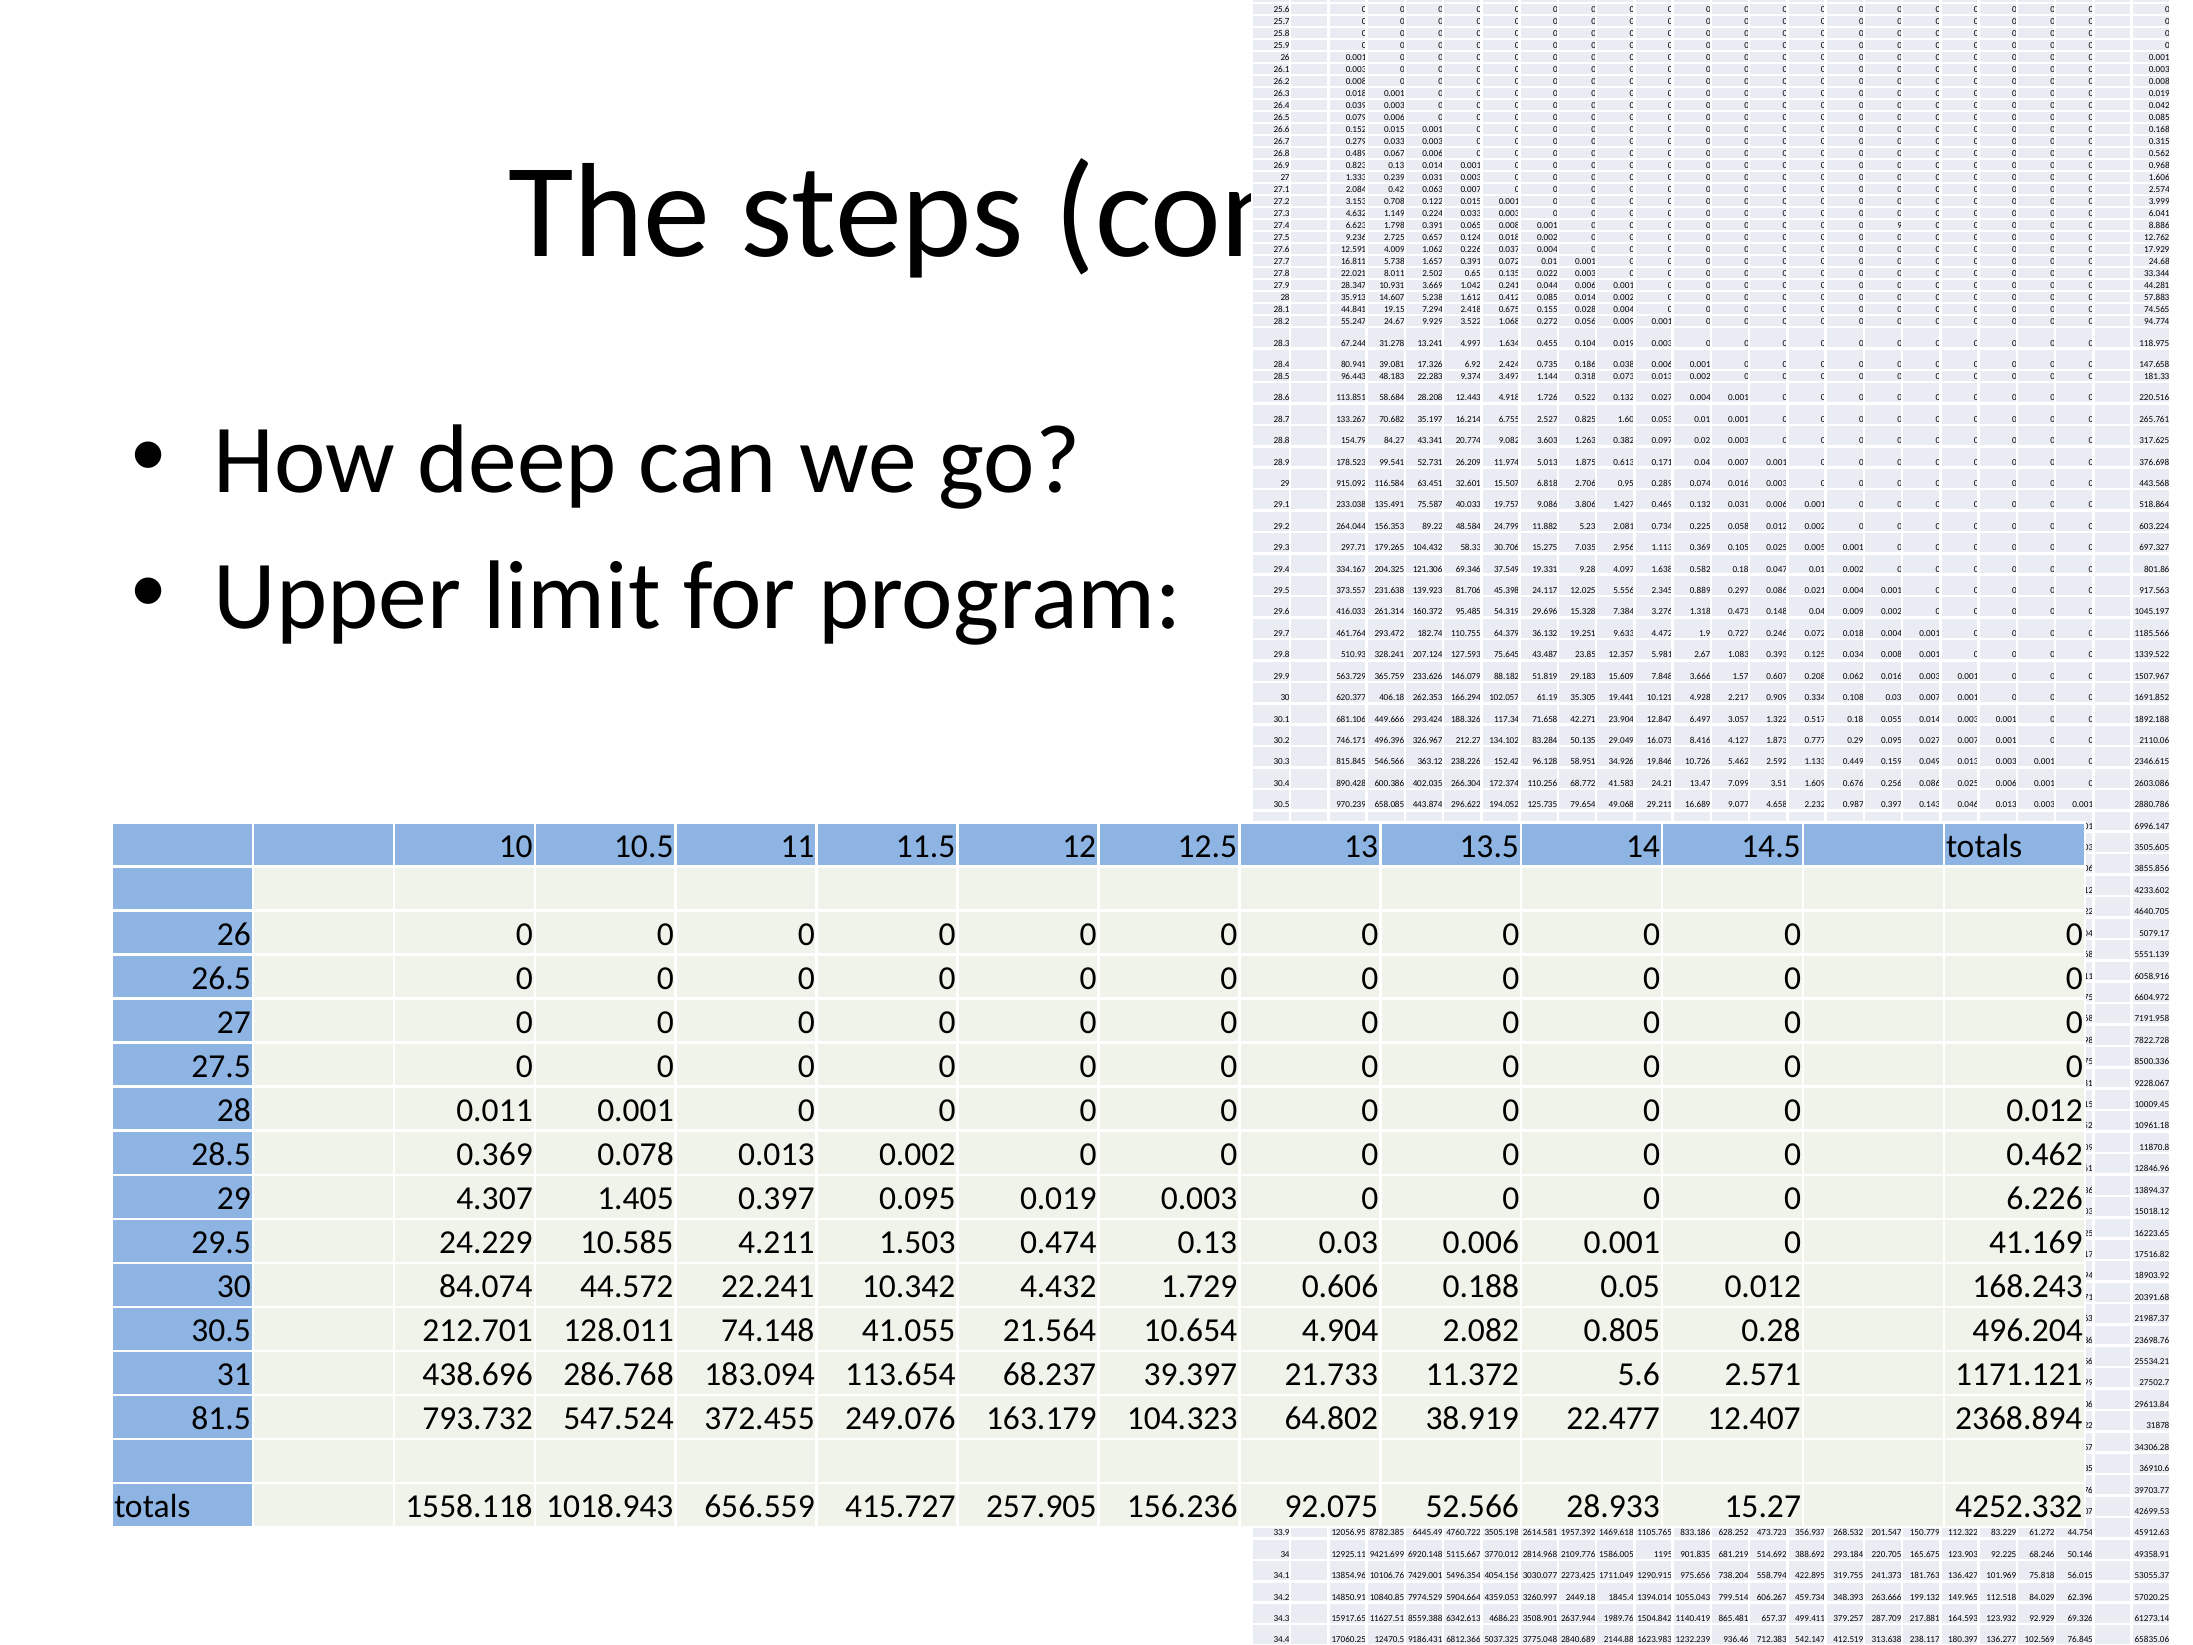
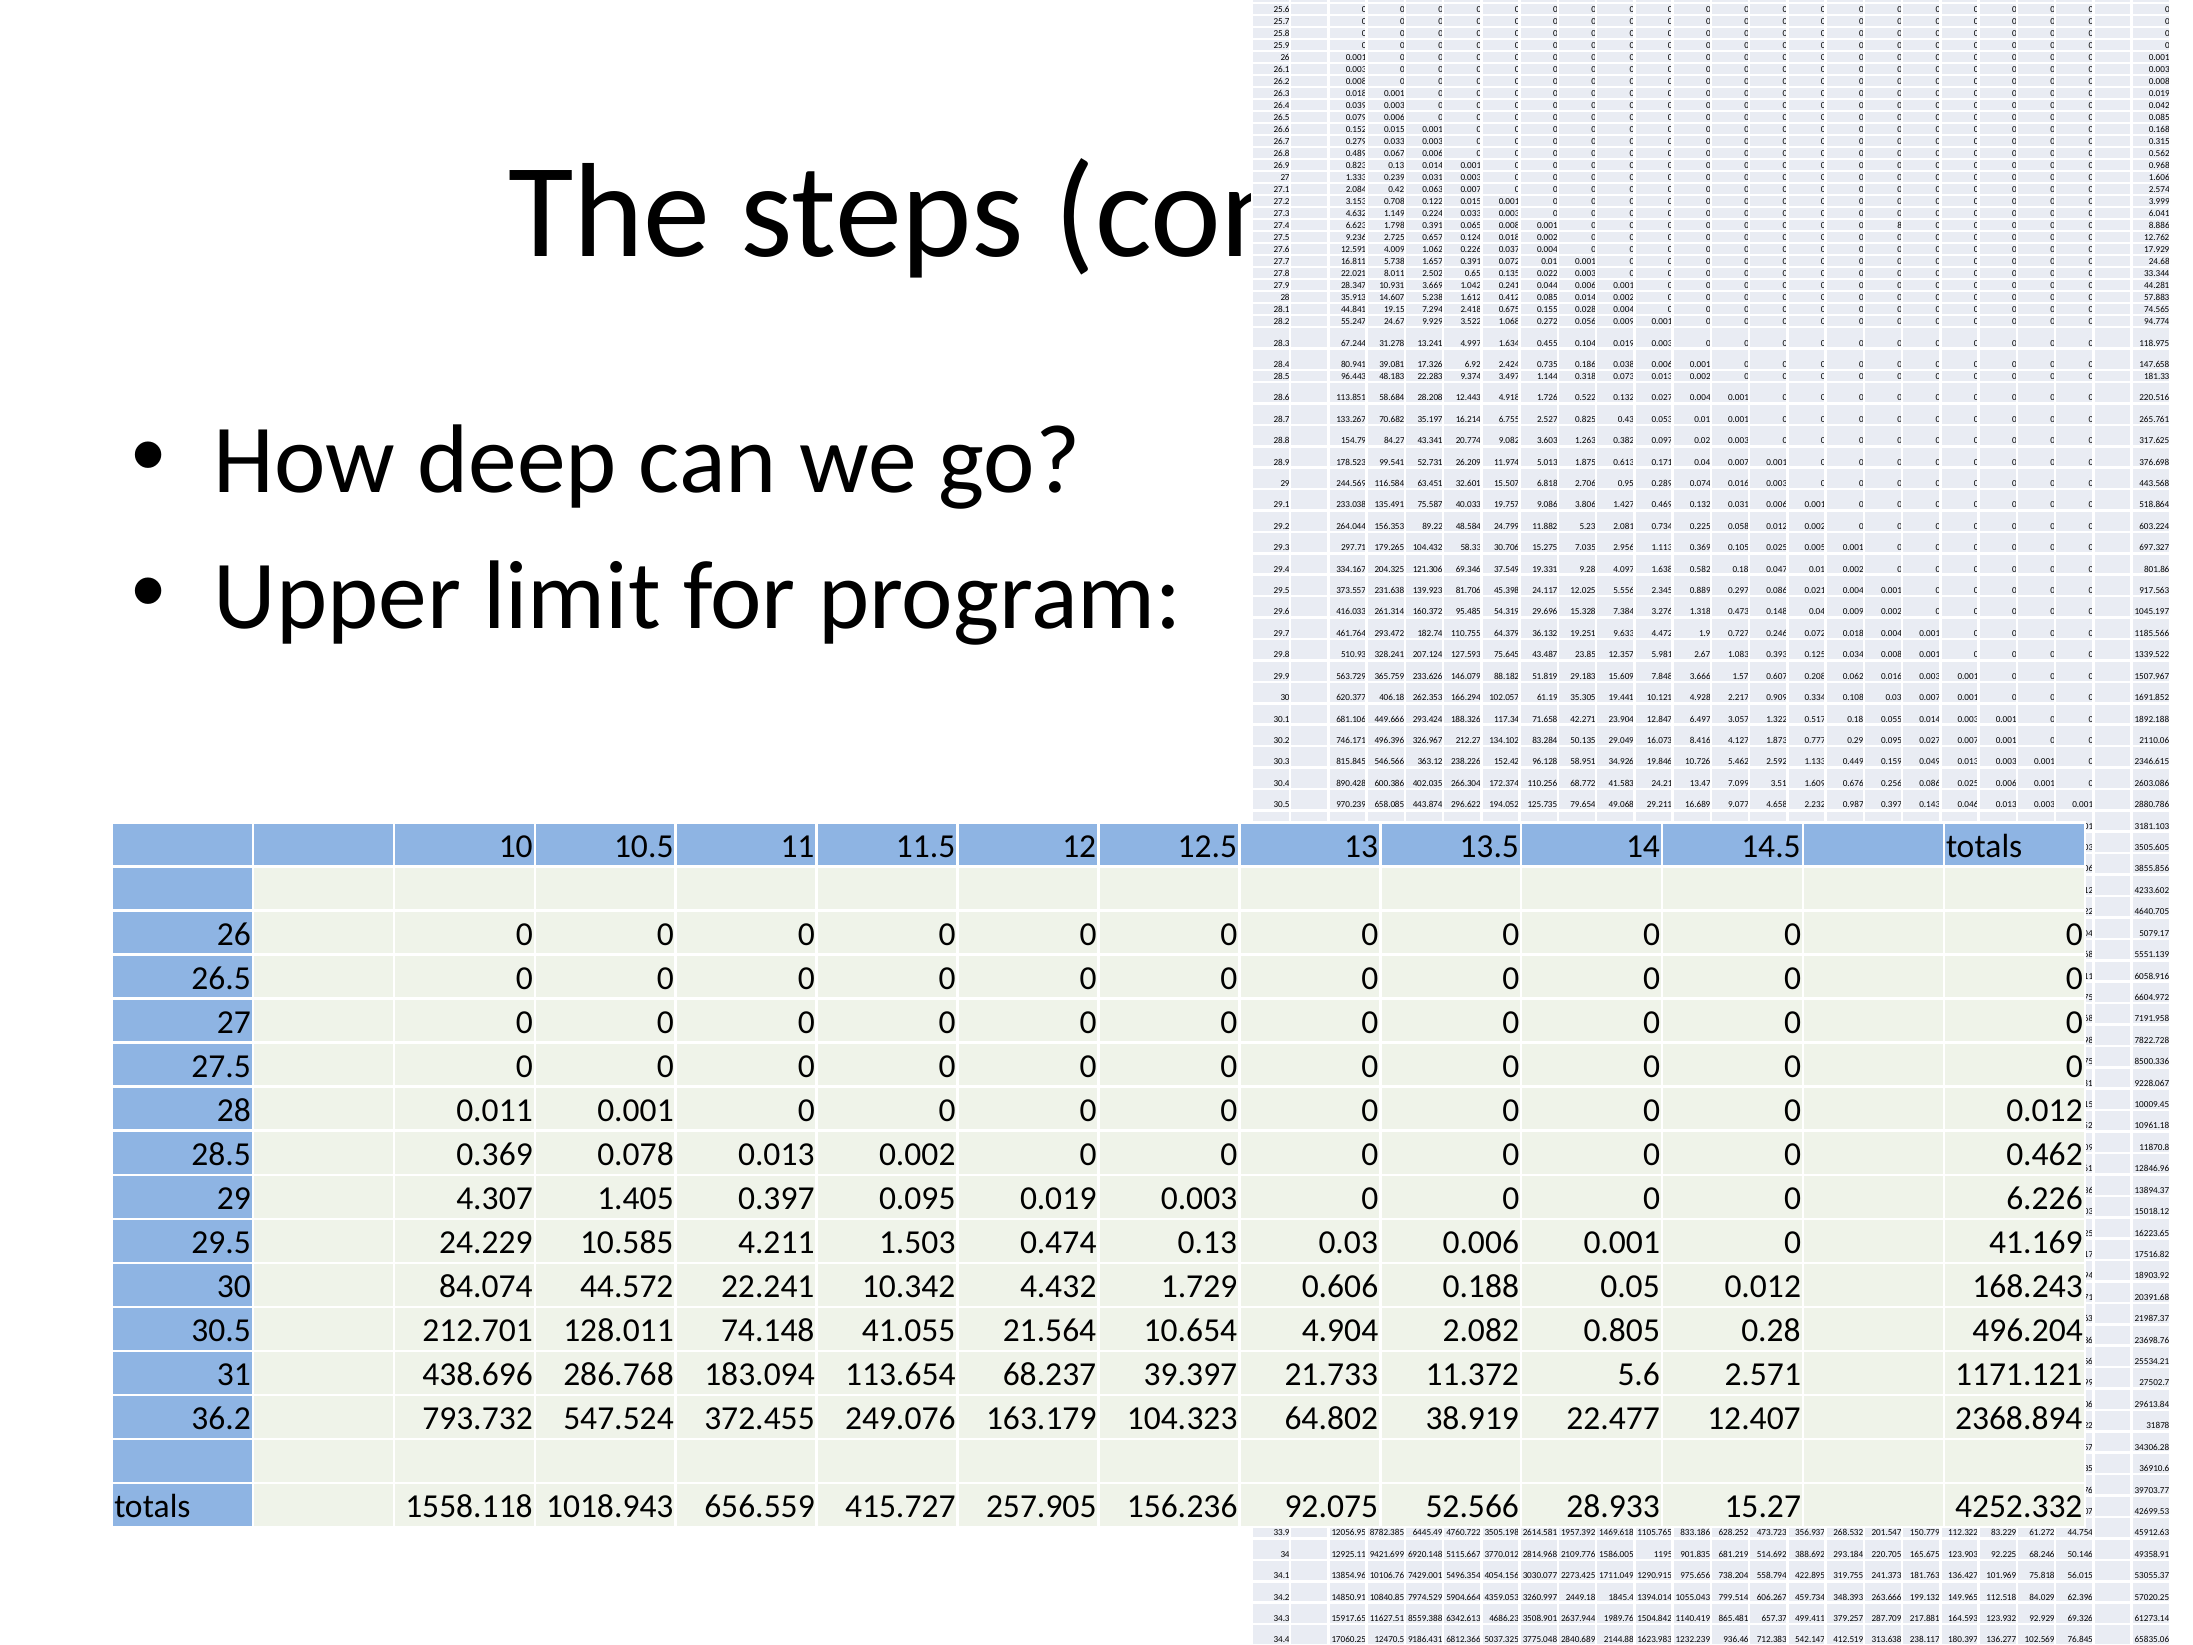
0 9: 9 -> 8 (1900, 226)
1.60: 1.60 -> 0.43 (1626, 419)
915.092: 915.092 -> 244.569 (1351, 483)
6996.147: 6996.147 -> 3181.103 (2152, 826)
81.5: 81.5 -> 36.2 (221, 1419)
